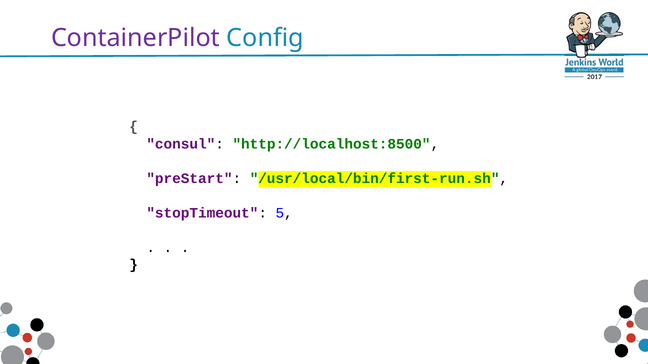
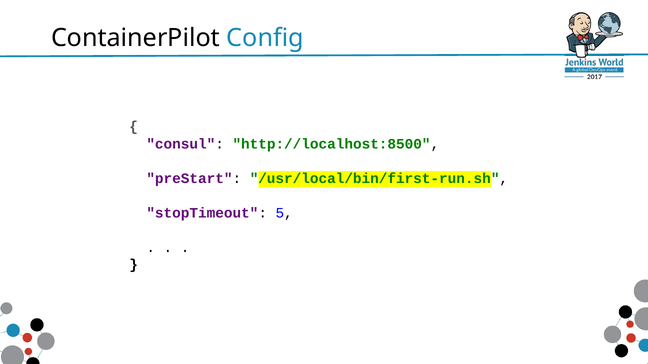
ContainerPilot colour: purple -> black (136, 38)
